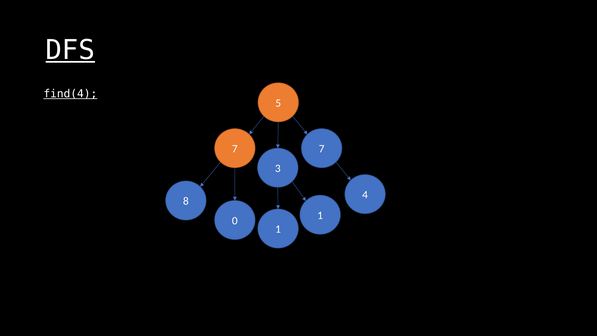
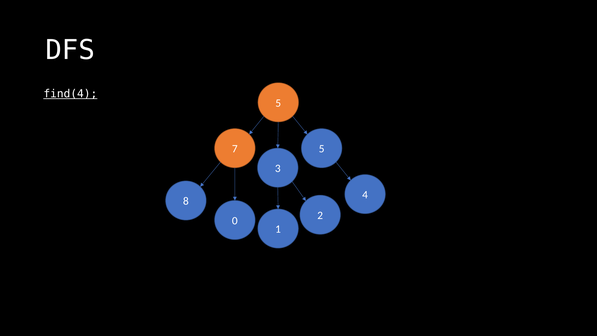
DFS underline: present -> none (70, 50)
7 7: 7 -> 5 (322, 149)
0 1: 1 -> 2 (320, 215)
